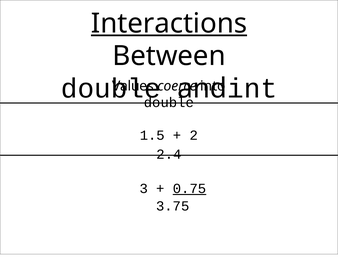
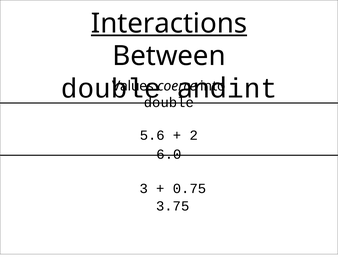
1.5: 1.5 -> 5.6 (152, 135)
2.4: 2.4 -> 6.0 (169, 154)
0.75 underline: present -> none (190, 188)
